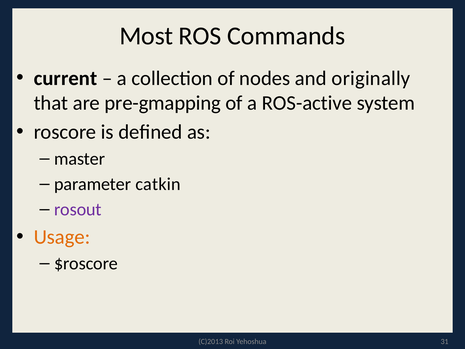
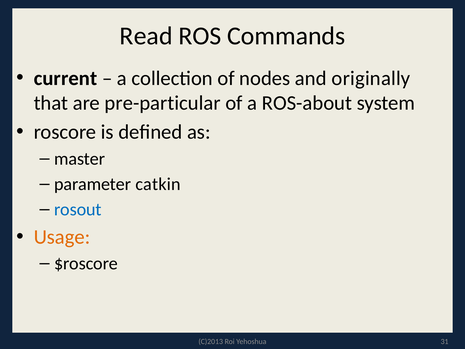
Most: Most -> Read (146, 36)
pre-gmapping: pre-gmapping -> pre-particular (163, 103)
ROS-active: ROS-active -> ROS-about (307, 103)
rosout colour: purple -> blue (78, 209)
